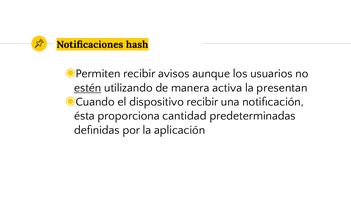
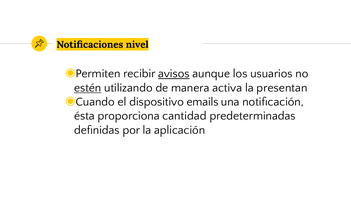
hash: hash -> nivel (137, 44)
avisos underline: none -> present (174, 73)
dispositivo recibir: recibir -> emails (202, 101)
